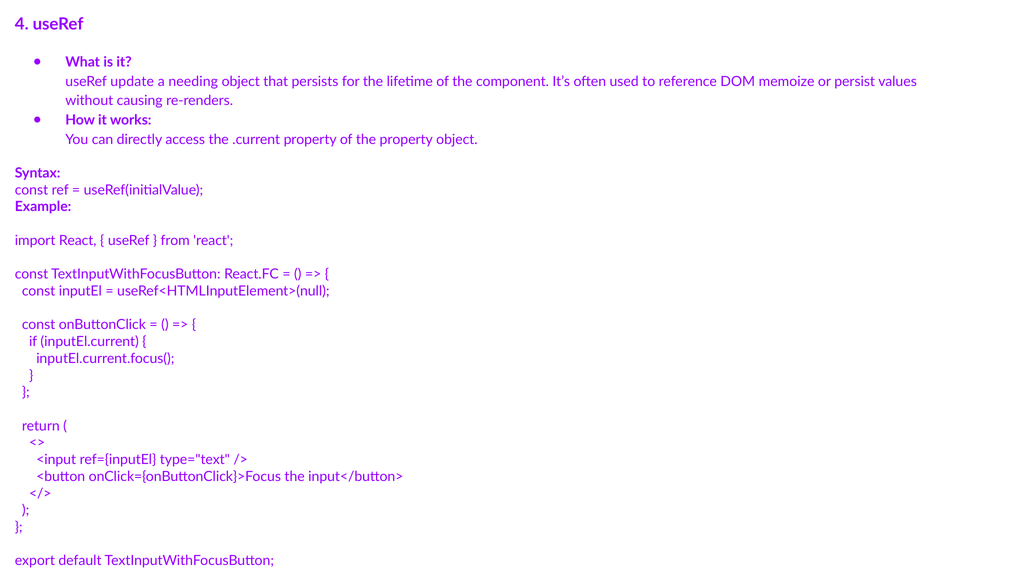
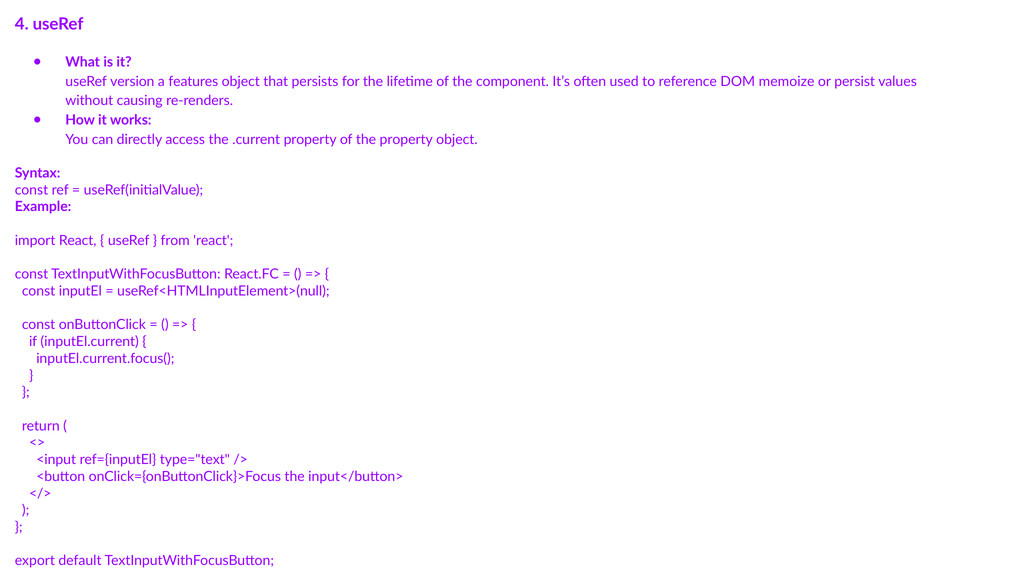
update: update -> version (132, 81)
needing: needing -> features (193, 81)
